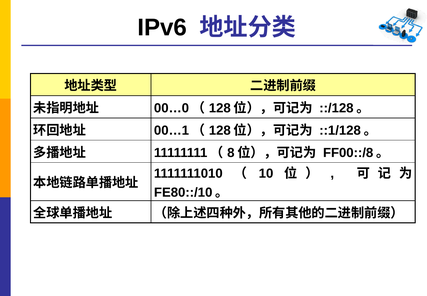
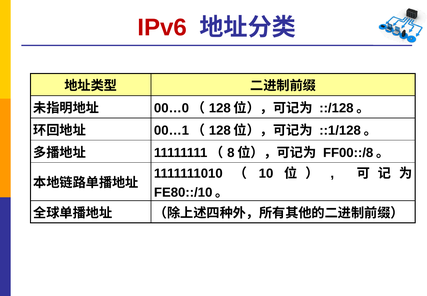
IPv6 colour: black -> red (162, 28)
